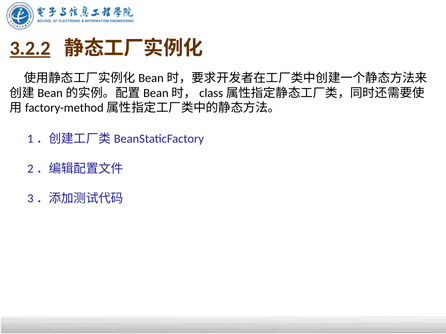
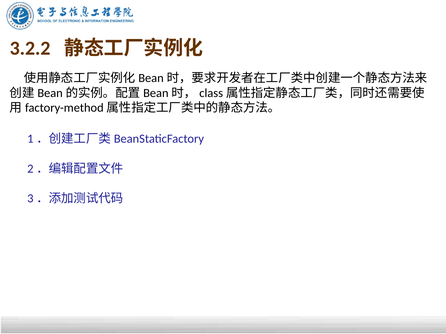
3.2.2 underline: present -> none (30, 49)
